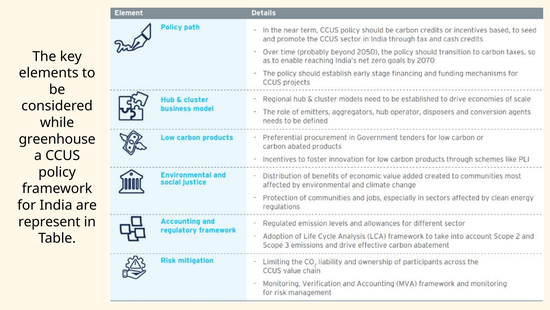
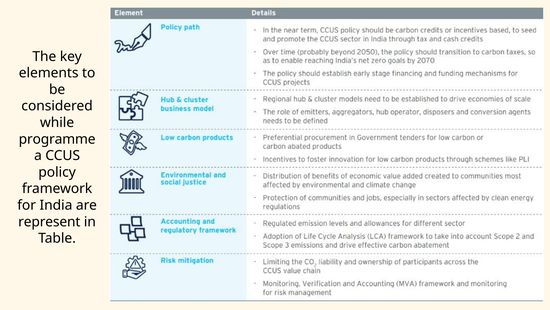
greenhouse: greenhouse -> programme (57, 139)
